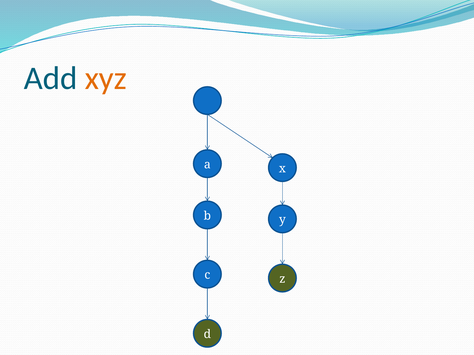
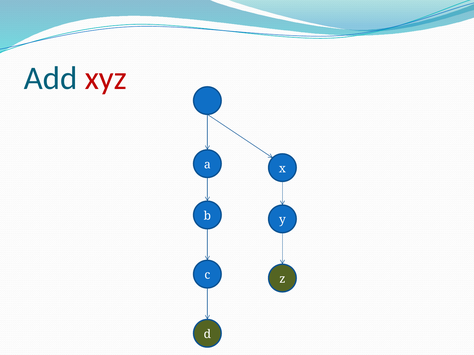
xyz colour: orange -> red (106, 78)
